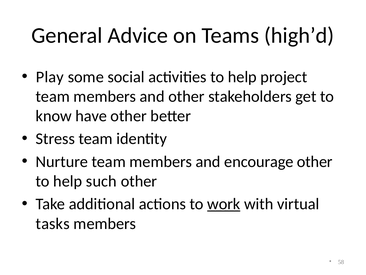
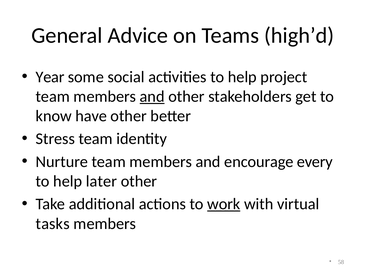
Play: Play -> Year (50, 77)
and underline: none -> present (152, 96)
encourage other: other -> every (315, 161)
such: such -> later (101, 181)
